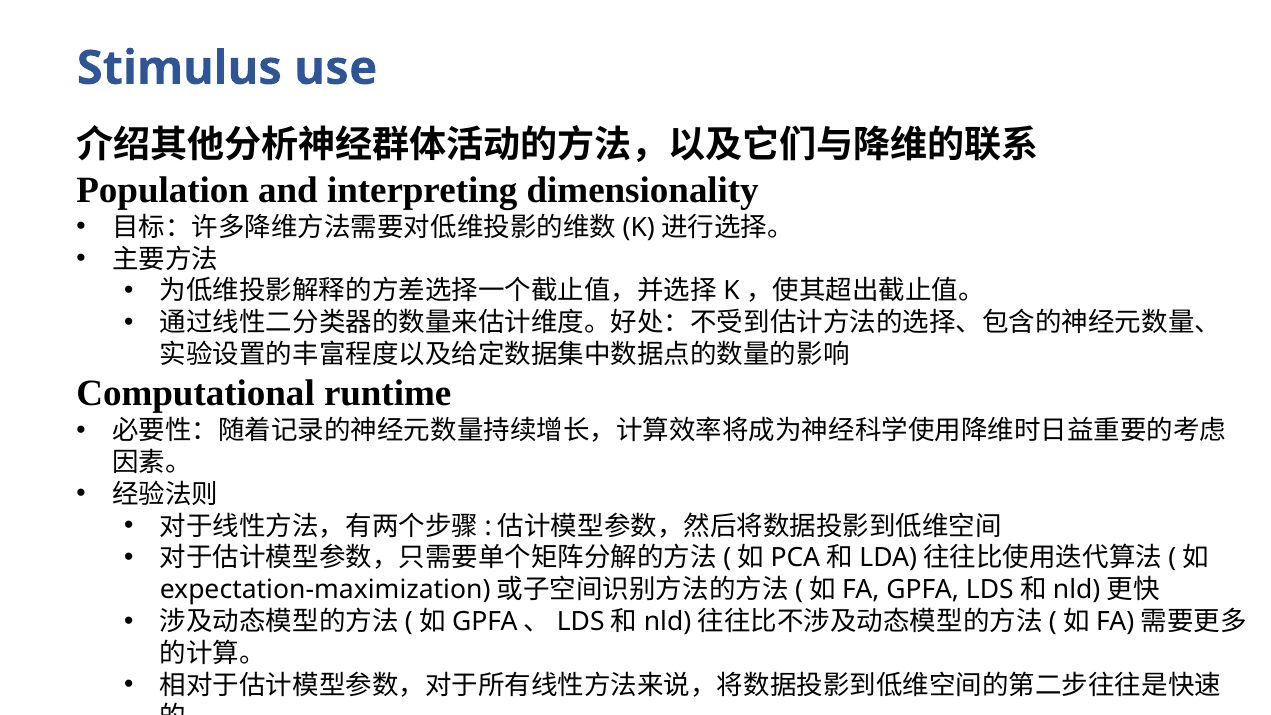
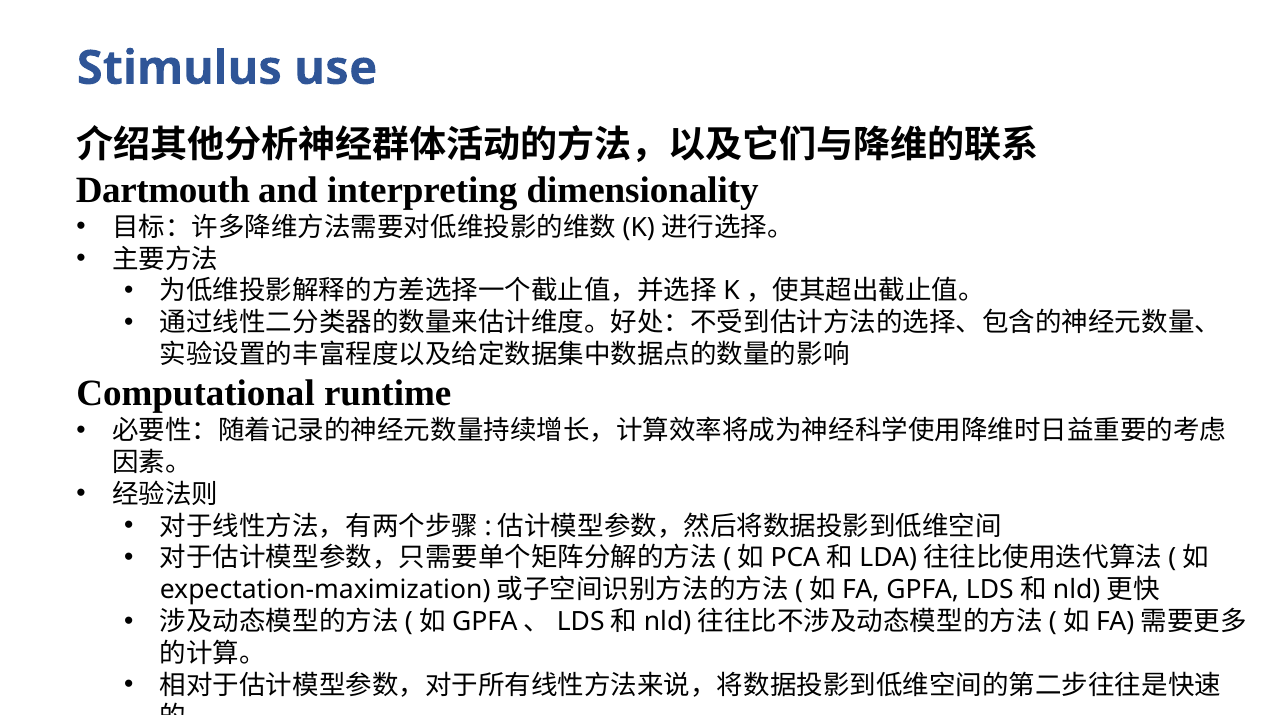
Population: Population -> Dartmouth (163, 190)
